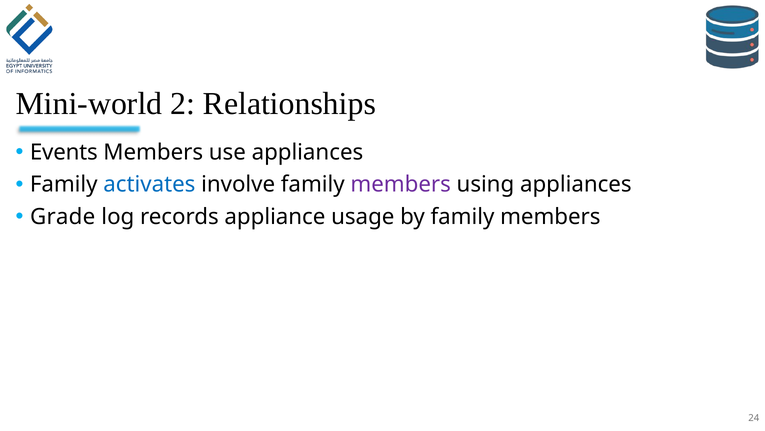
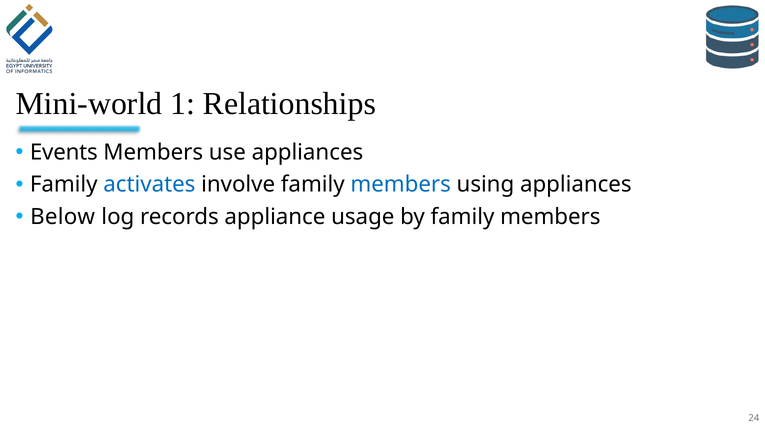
2: 2 -> 1 (183, 104)
members colour: purple -> blue (401, 184)
Grade: Grade -> Below (63, 216)
